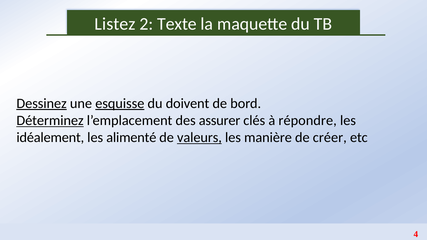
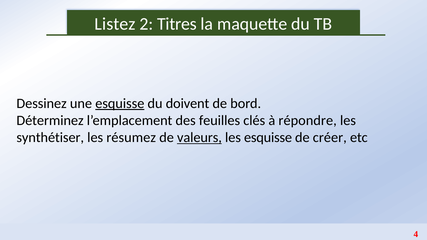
Texte: Texte -> Titres (177, 24)
Dessinez underline: present -> none (42, 104)
Déterminez underline: present -> none (50, 121)
assurer: assurer -> feuilles (220, 121)
idéalement: idéalement -> synthétiser (50, 138)
alimenté: alimenté -> résumez (131, 138)
les manière: manière -> esquisse (268, 138)
